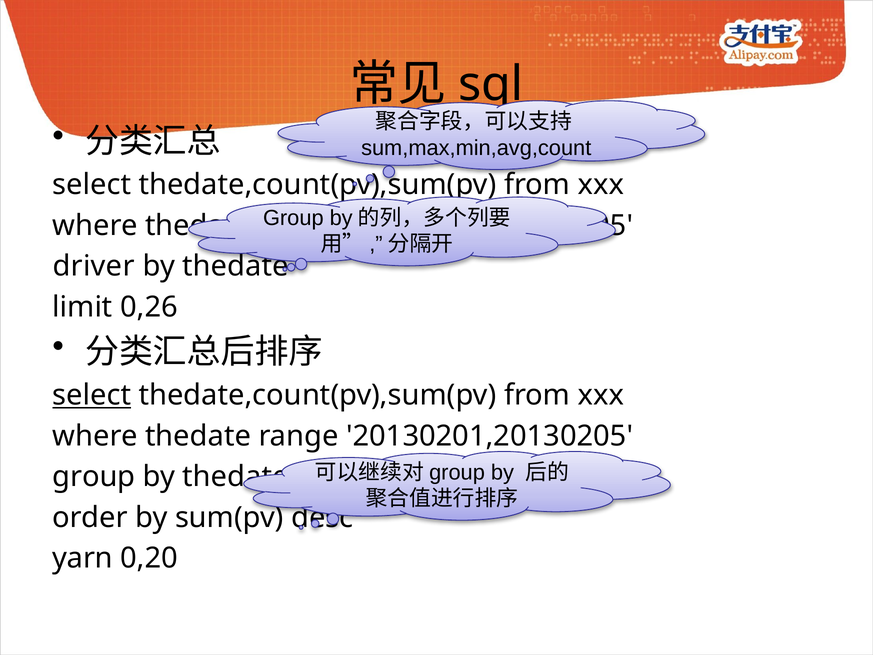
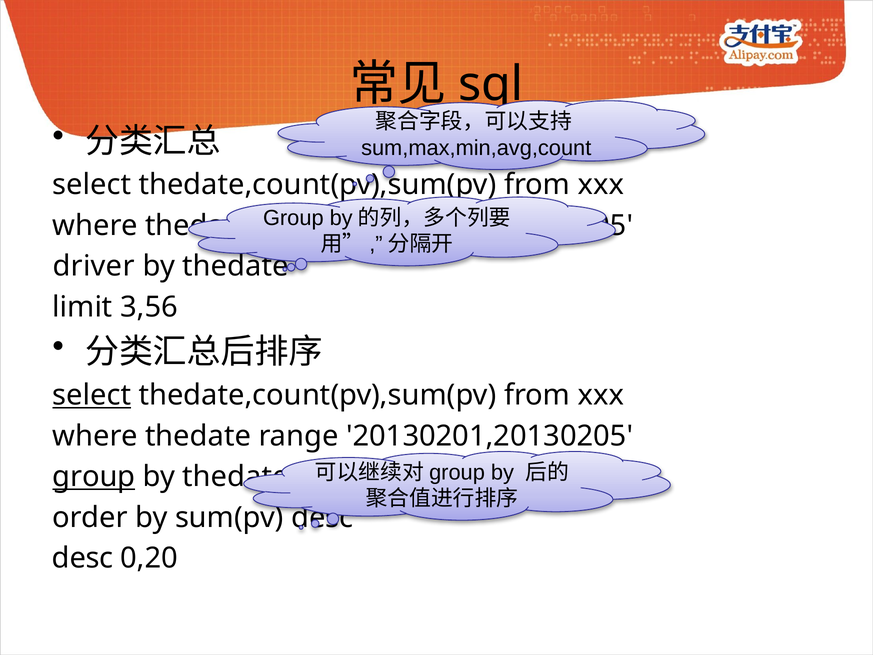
0,26: 0,26 -> 3,56 (149, 307)
group underline: none -> present (94, 477)
yarn: yarn -> desc (83, 558)
